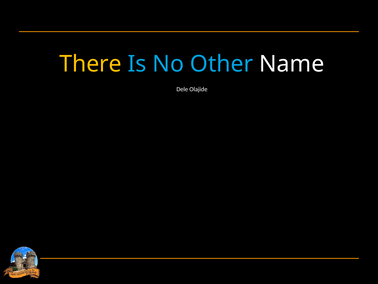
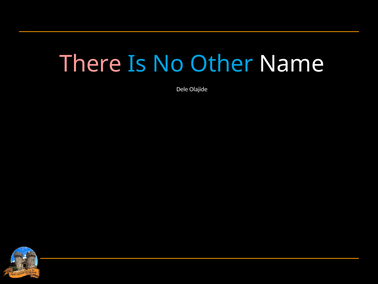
There colour: yellow -> pink (91, 64)
